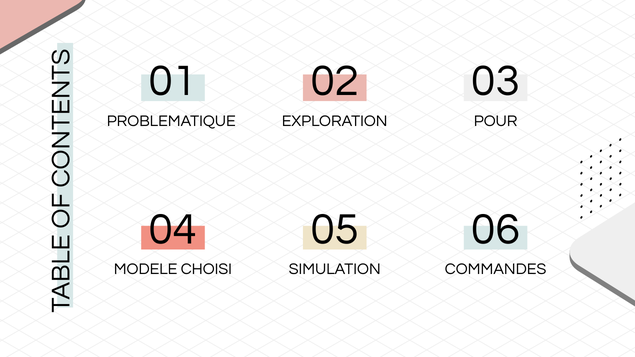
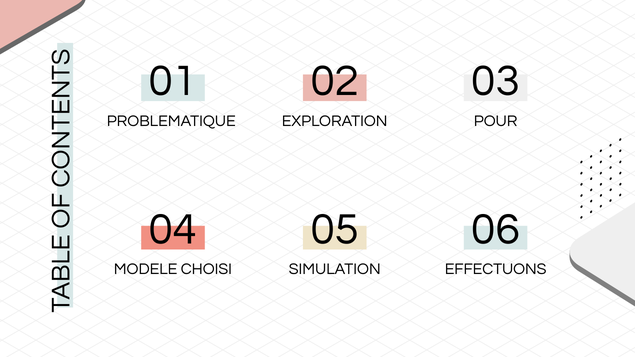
COMMANDES: COMMANDES -> EFFECTUONS (496, 269)
